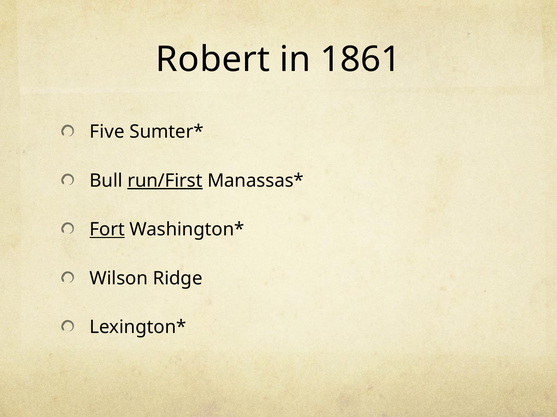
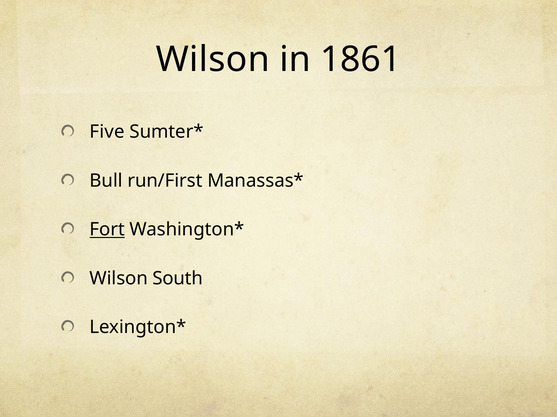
Robert: Robert -> Wilson (213, 60)
run/First underline: present -> none (165, 181)
Ridge: Ridge -> South (178, 279)
